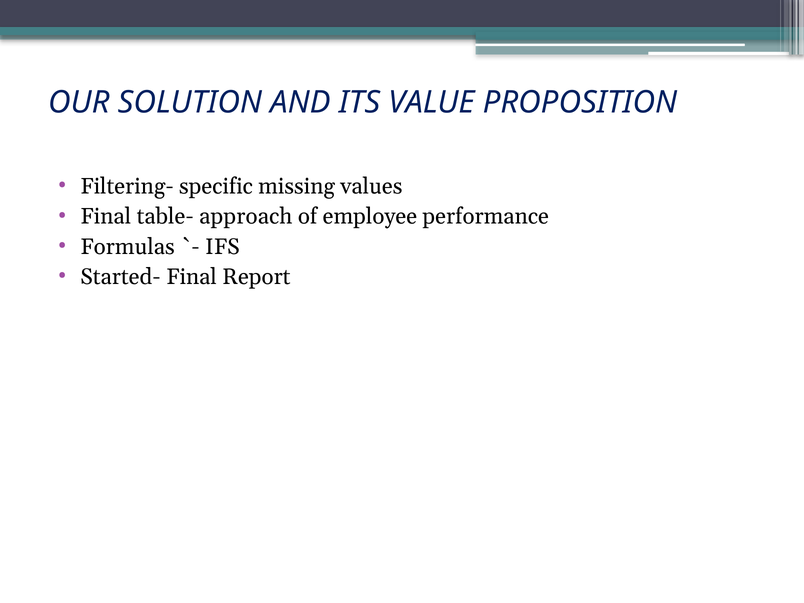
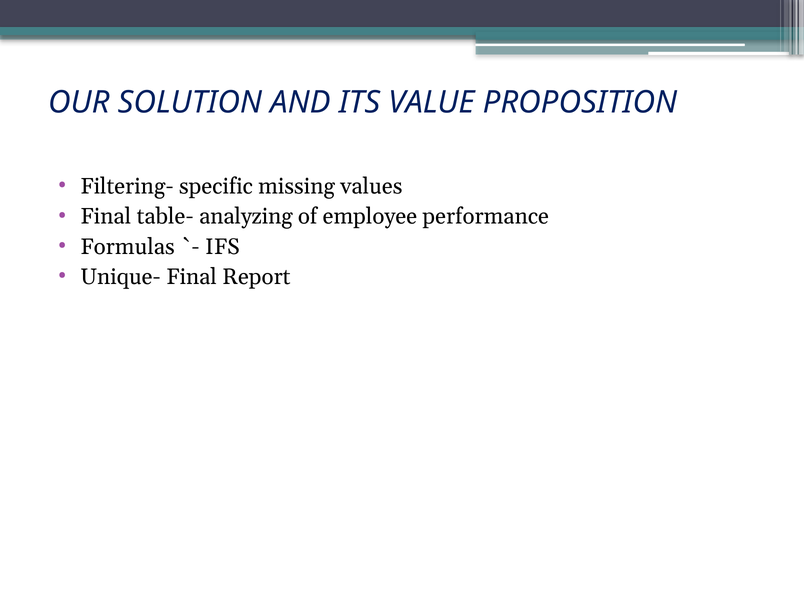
approach: approach -> analyzing (246, 217)
Started-: Started- -> Unique- (121, 277)
